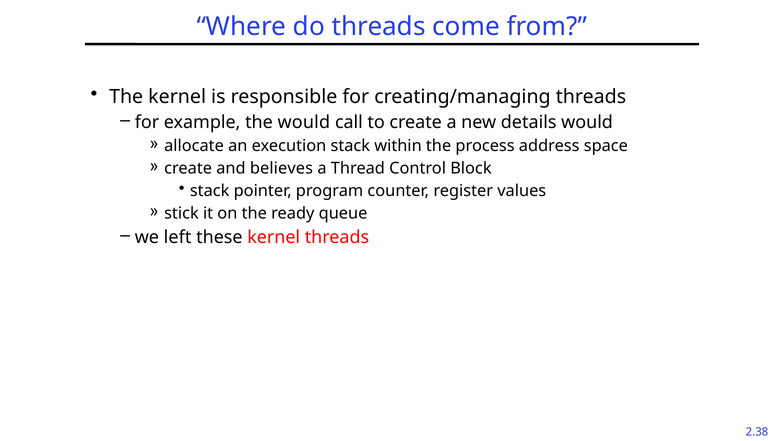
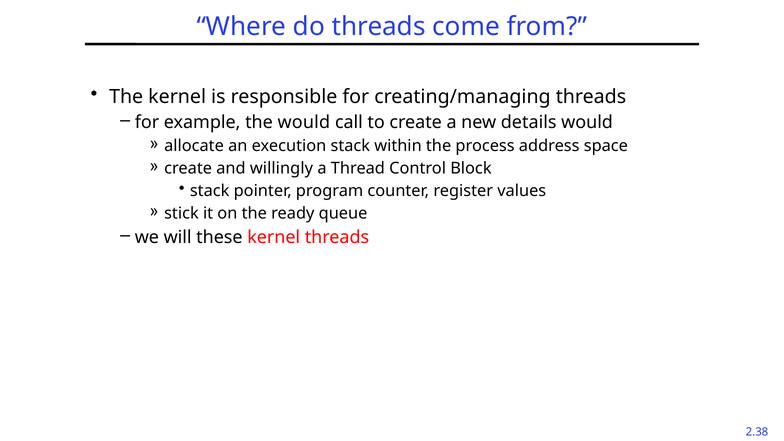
believes: believes -> willingly (281, 168)
left: left -> will (178, 237)
